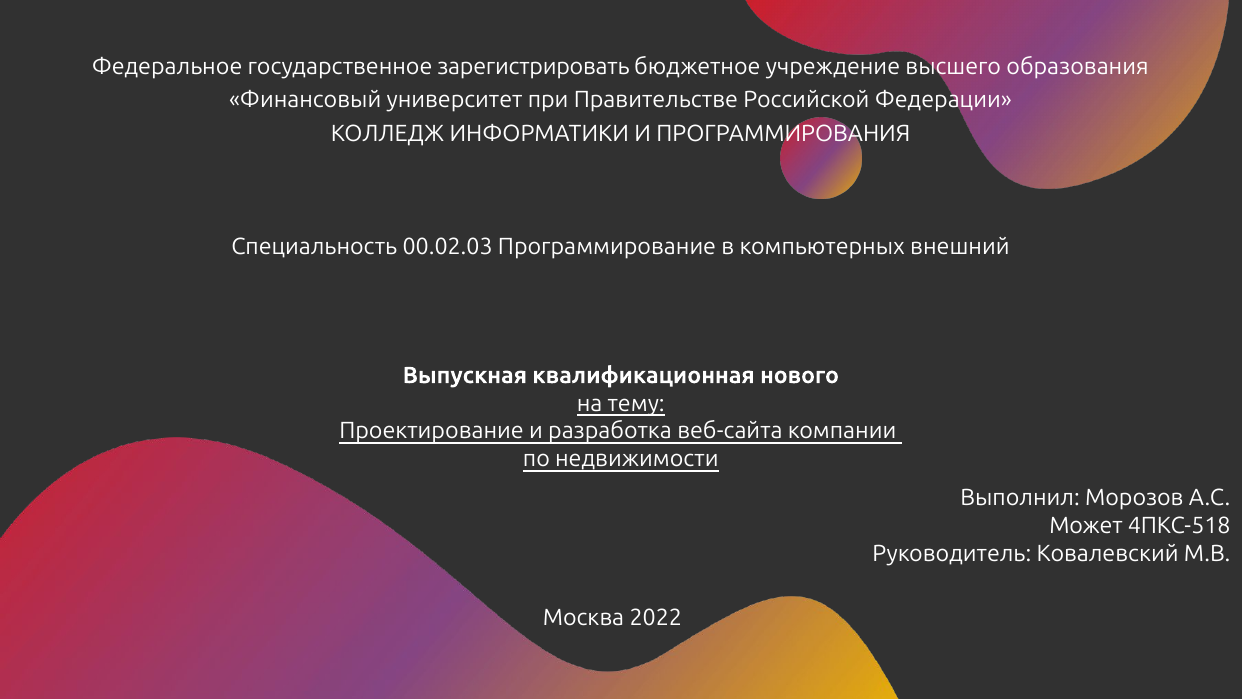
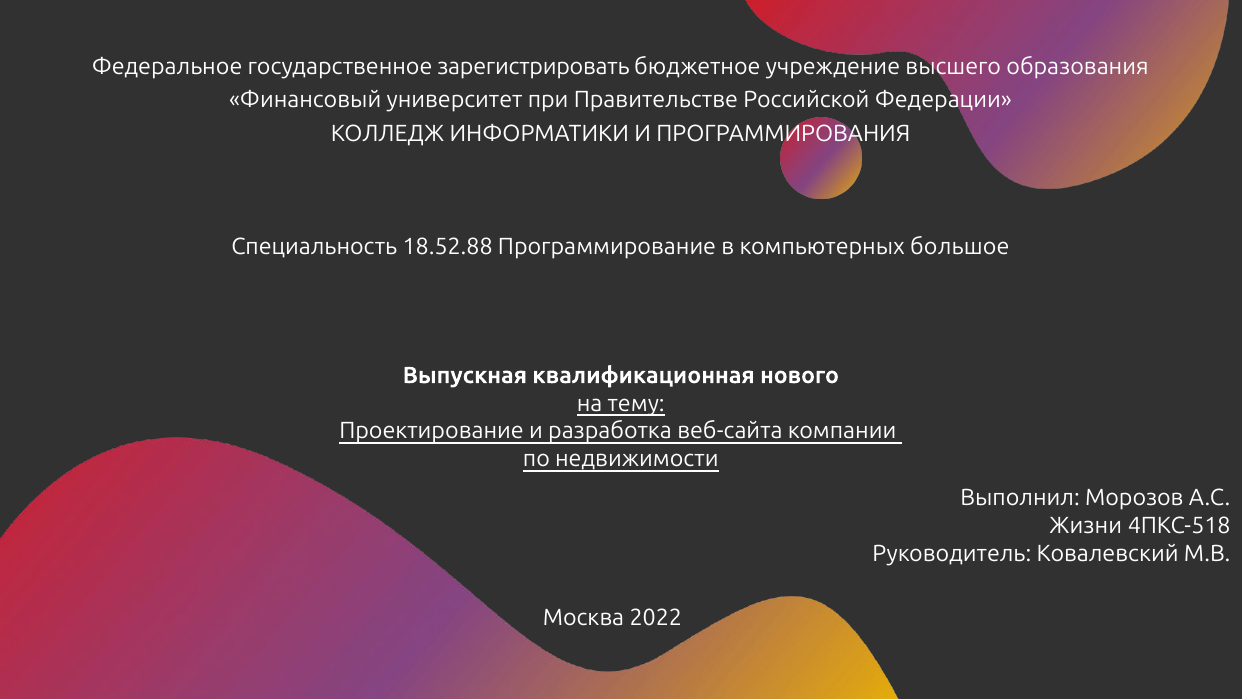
00.02.03: 00.02.03 -> 18.52.88 (448, 247)
внешний: внешний -> большое (960, 247)
Может: Может -> Жизни (1086, 525)
